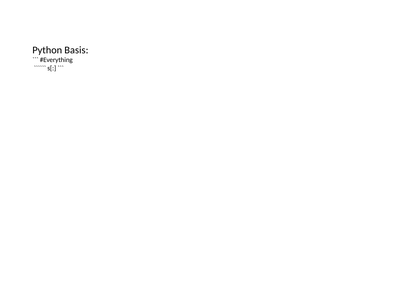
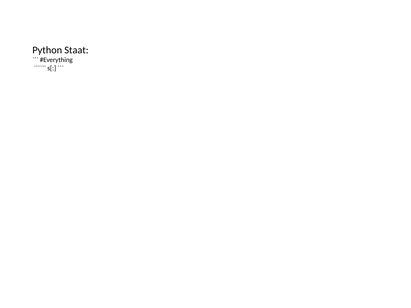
Basis: Basis -> Staat (76, 50)
